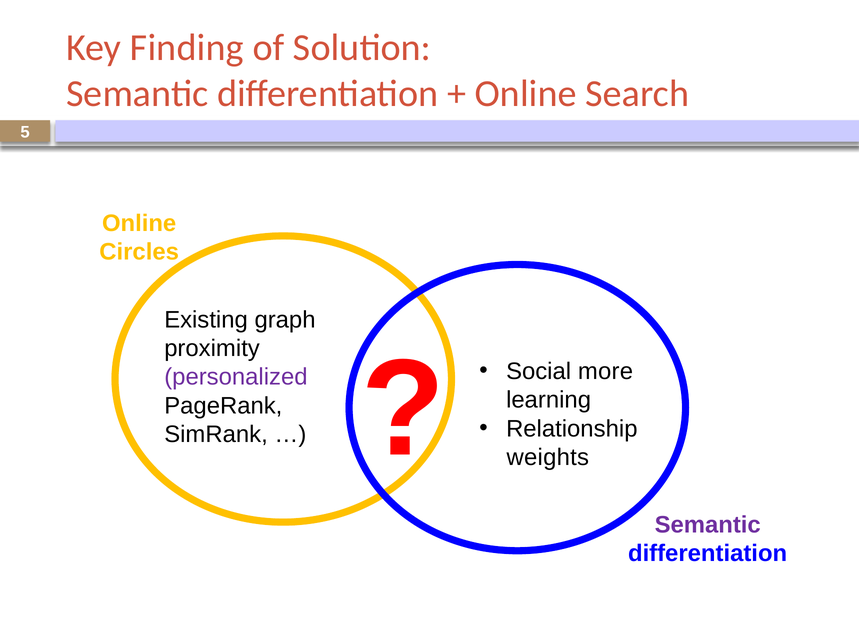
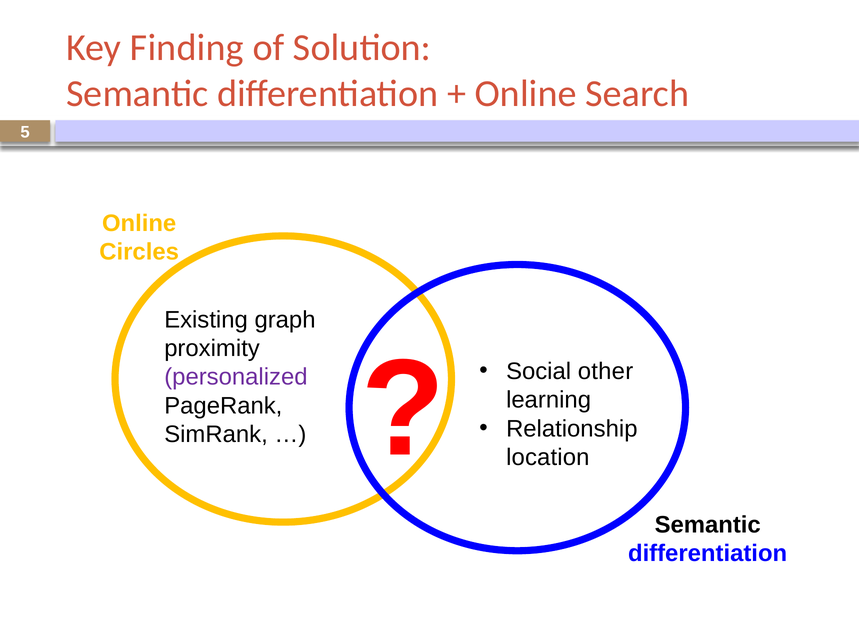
more: more -> other (606, 372)
weights: weights -> location (548, 458)
Semantic colour: purple -> black (708, 525)
